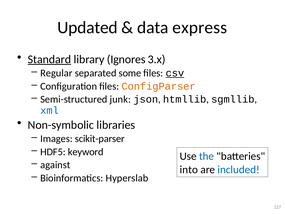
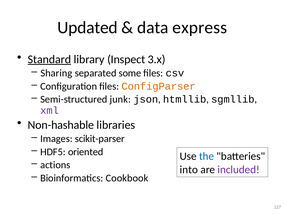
Ignores: Ignores -> Inspect (126, 59)
Regular: Regular -> Sharing (56, 73)
csv underline: present -> none (175, 73)
xml colour: blue -> purple (50, 110)
Non-symbolic: Non-symbolic -> Non-hashable (61, 125)
keyword: keyword -> oriented (86, 152)
against: against -> actions (55, 165)
included colour: blue -> purple (239, 169)
Hyperslab: Hyperslab -> Cookbook (127, 178)
